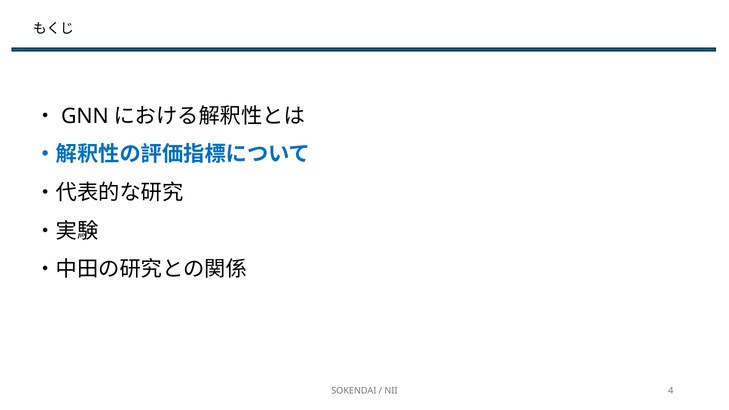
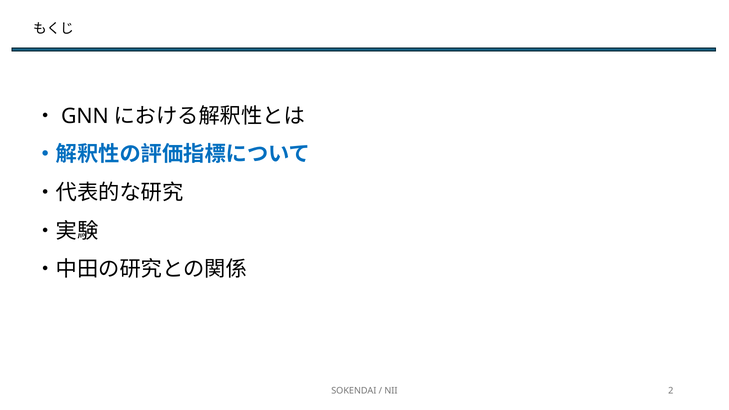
4: 4 -> 2 (671, 391)
